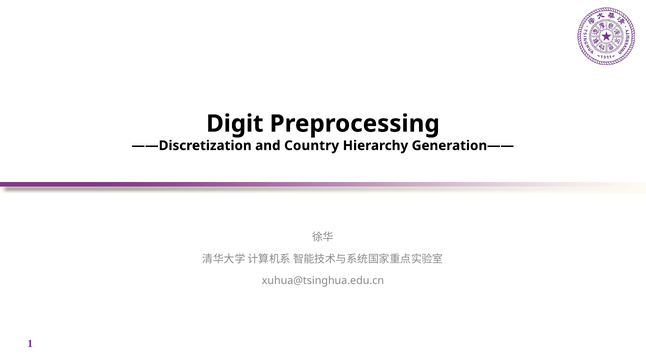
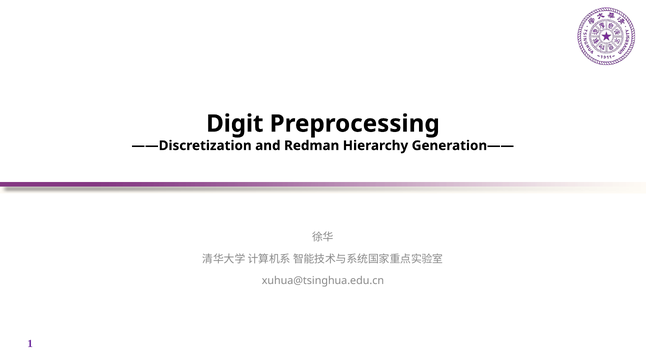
Country: Country -> Redman (312, 145)
